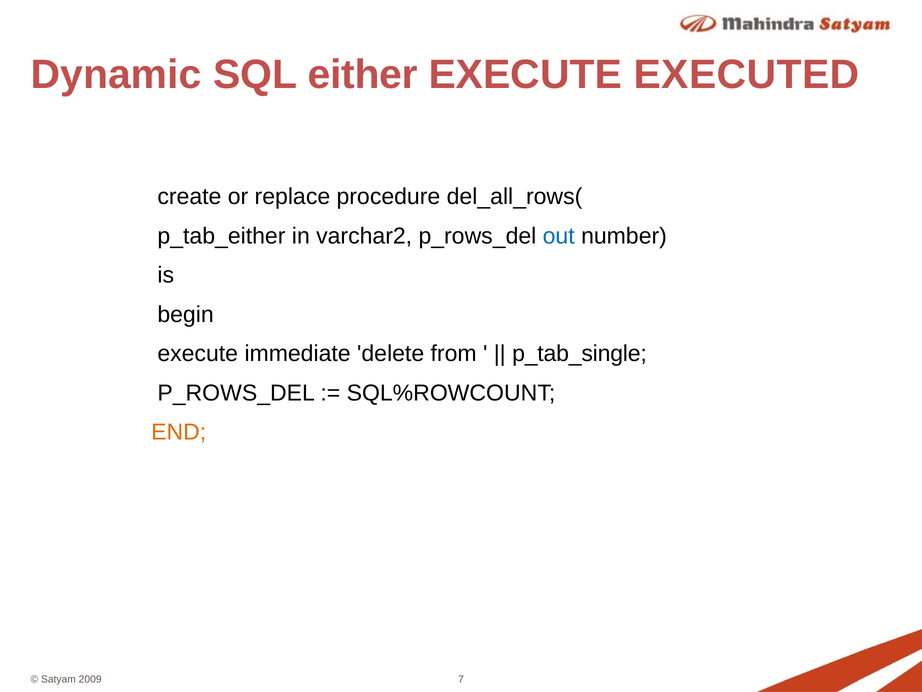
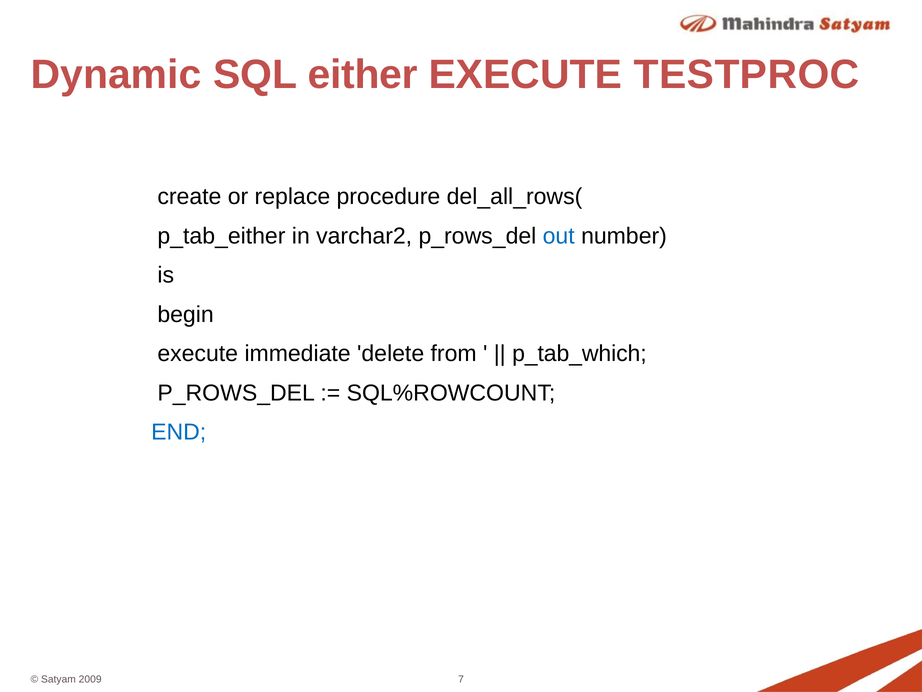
EXECUTED: EXECUTED -> TESTPROC (747, 75)
p_tab_single: p_tab_single -> p_tab_which (579, 353)
END colour: orange -> blue (179, 432)
